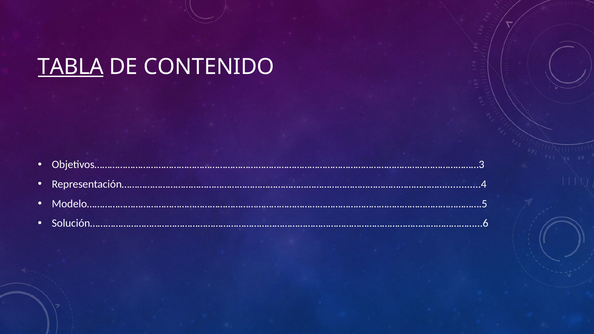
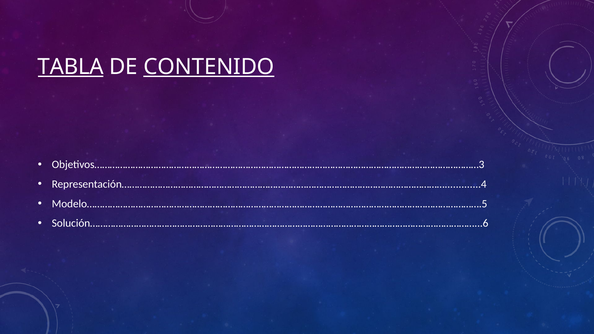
CONTENIDO underline: none -> present (209, 67)
